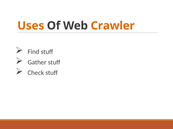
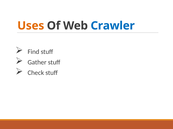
Crawler colour: orange -> blue (113, 26)
